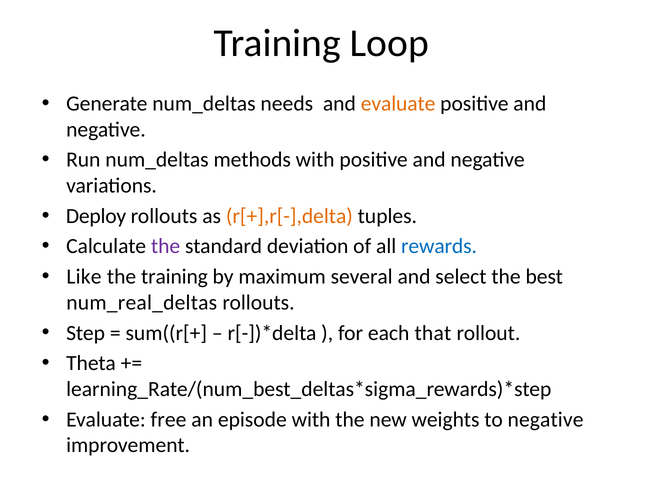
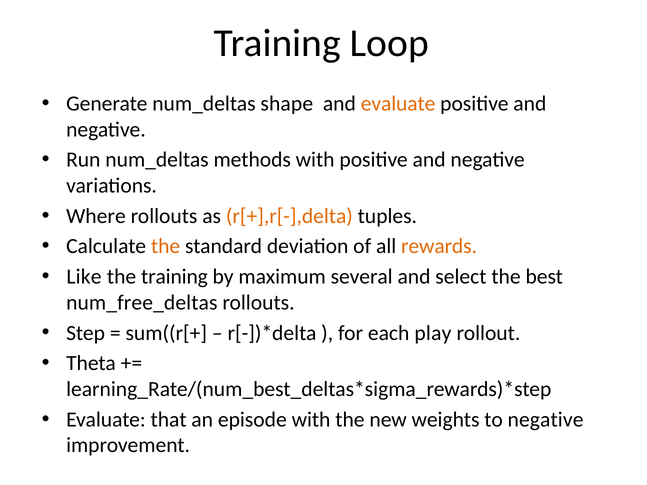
needs: needs -> shape (287, 104)
Deploy: Deploy -> Where (96, 216)
the colour: purple -> orange (166, 246)
rewards colour: blue -> orange (439, 246)
num_real_deltas: num_real_deltas -> num_free_deltas (142, 303)
that: that -> play (433, 333)
free: free -> that (169, 420)
